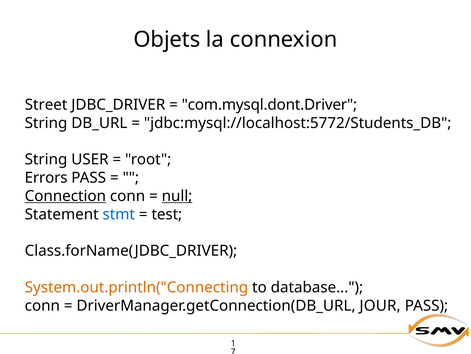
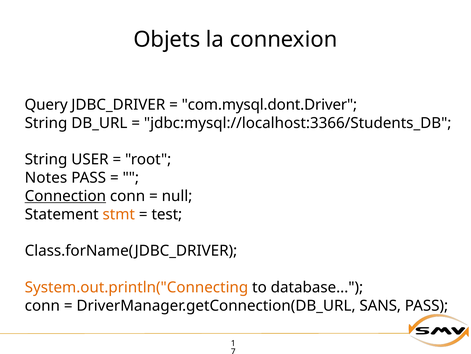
Street: Street -> Query (46, 105)
jdbc:mysql://localhost:5772/Students_DB: jdbc:mysql://localhost:5772/Students_DB -> jdbc:mysql://localhost:3366/Students_DB (298, 123)
Errors: Errors -> Notes (46, 178)
null underline: present -> none (177, 196)
stmt colour: blue -> orange (119, 214)
JOUR: JOUR -> SANS (380, 305)
